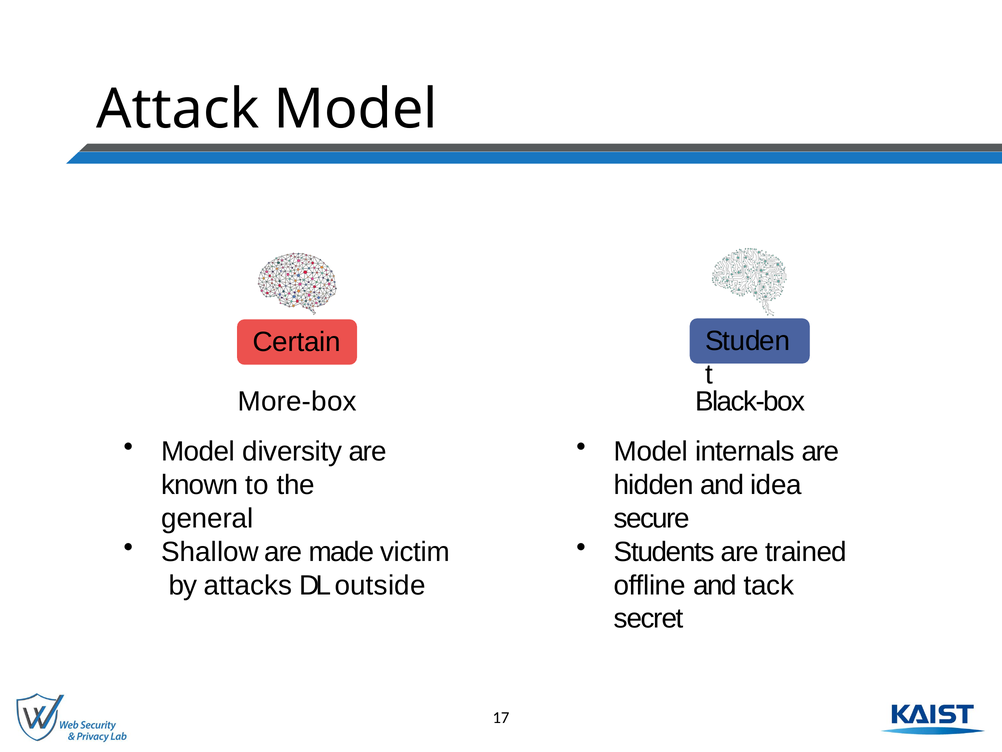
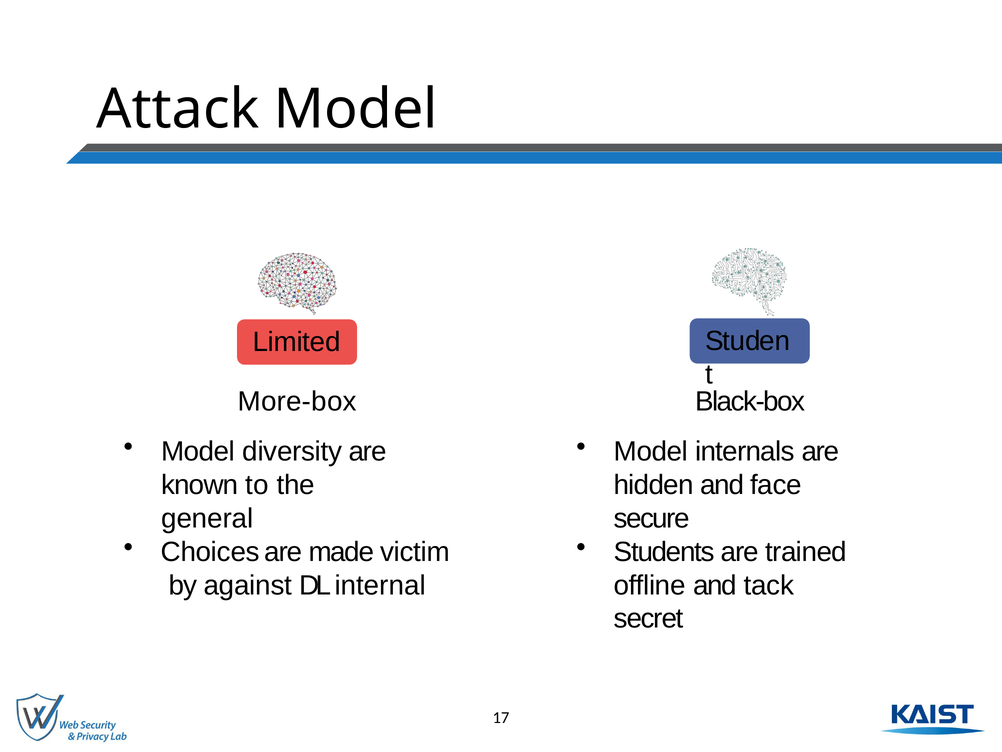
Certain: Certain -> Limited (297, 342)
idea: idea -> face (776, 485)
Shallow: Shallow -> Choices (210, 552)
attacks: attacks -> against (248, 585)
outside: outside -> internal (380, 585)
